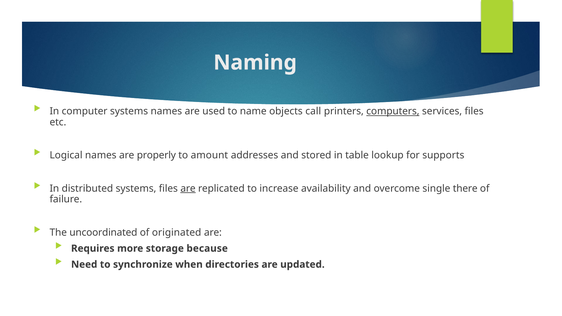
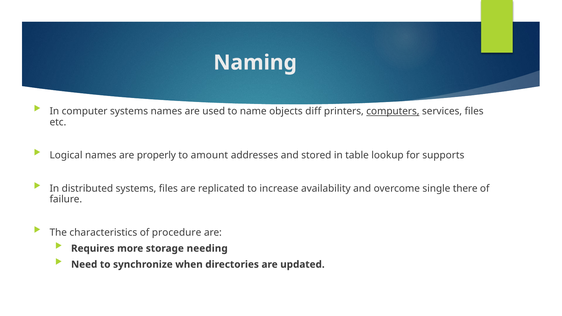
call: call -> diff (313, 111)
are underline: present -> none (188, 189)
uncoordinated: uncoordinated -> characteristics (103, 233)
originated: originated -> procedure (177, 233)
because: because -> needing (207, 249)
